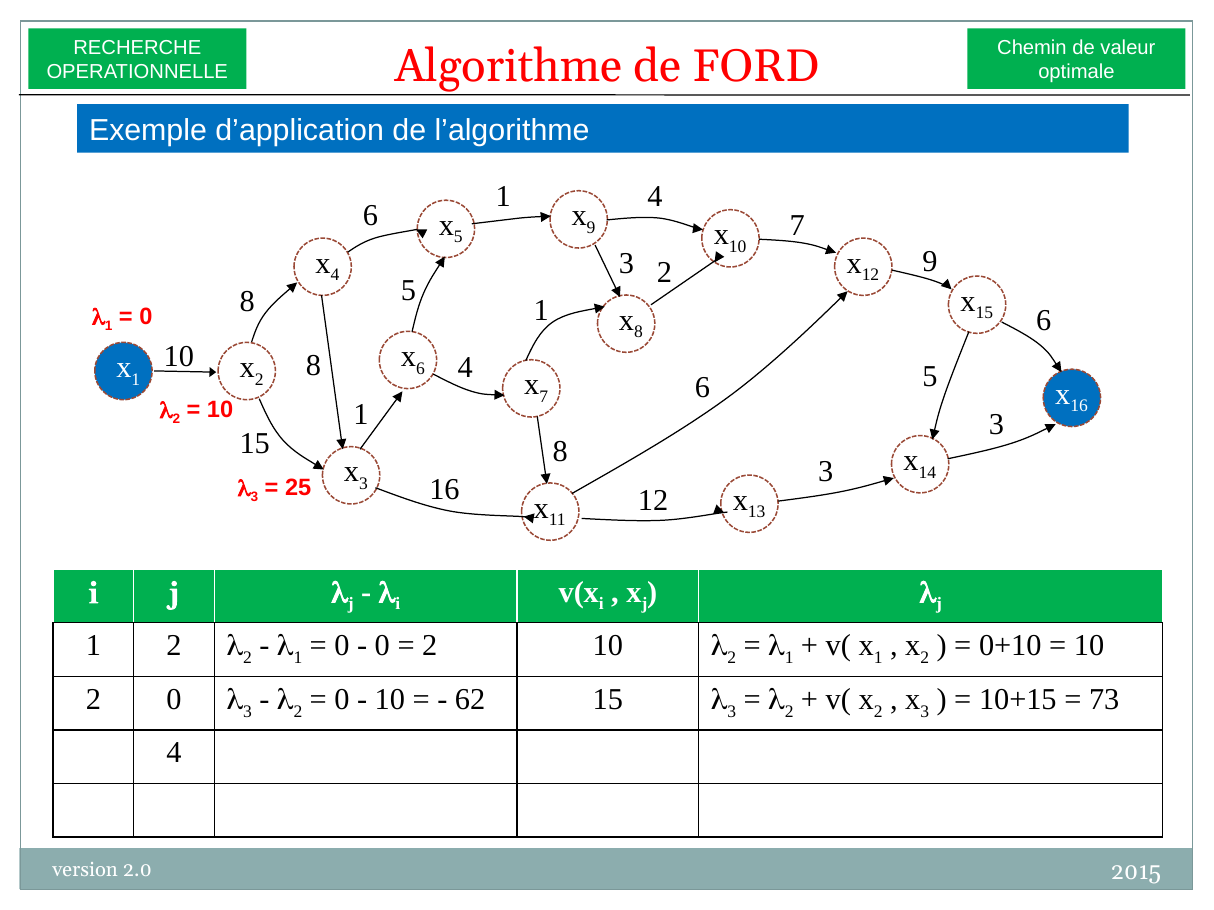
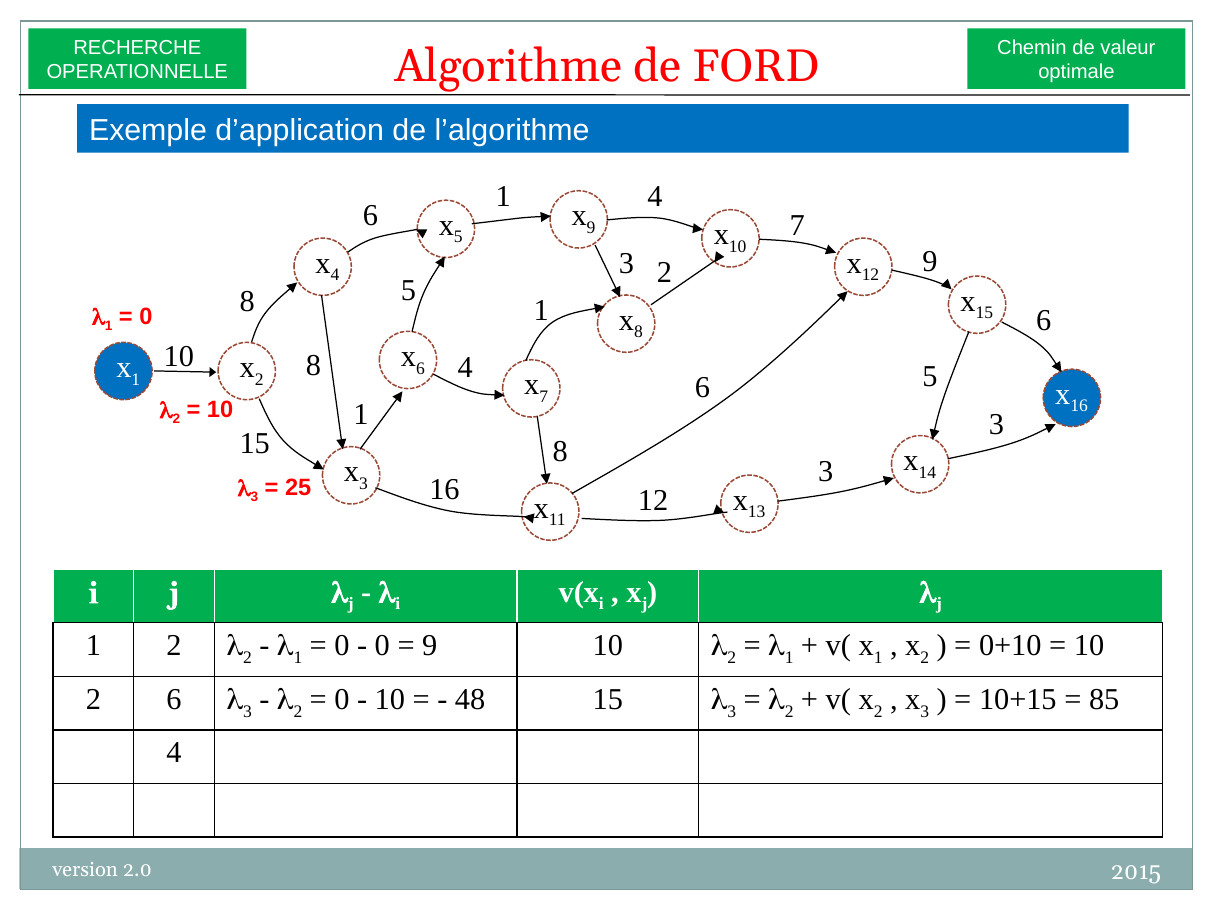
2: 2 -> 9 (430, 646)
2 0: 0 -> 6 (174, 700)
62: 62 -> 48 (470, 700)
73: 73 -> 85 (1104, 700)
